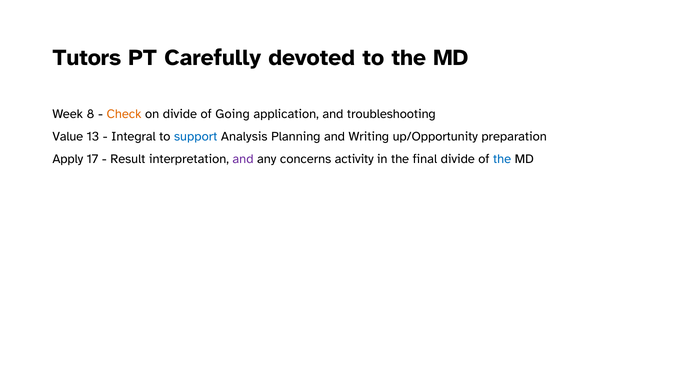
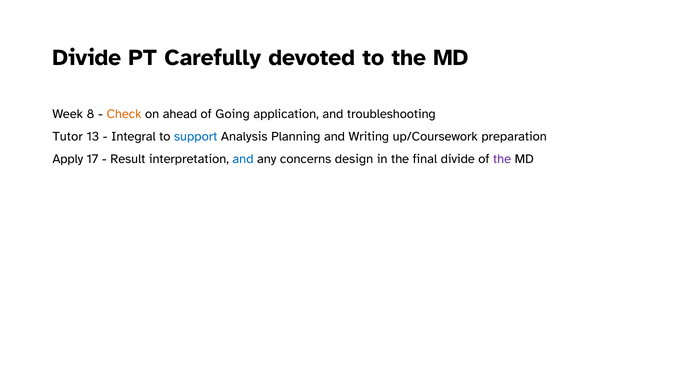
Tutors: Tutors -> Divide (87, 58)
on divide: divide -> ahead (180, 114)
Value: Value -> Tutor (68, 137)
up/Opportunity: up/Opportunity -> up/Coursework (435, 137)
and colour: purple -> blue (243, 159)
activity: activity -> design (354, 159)
the colour: blue -> purple (502, 159)
